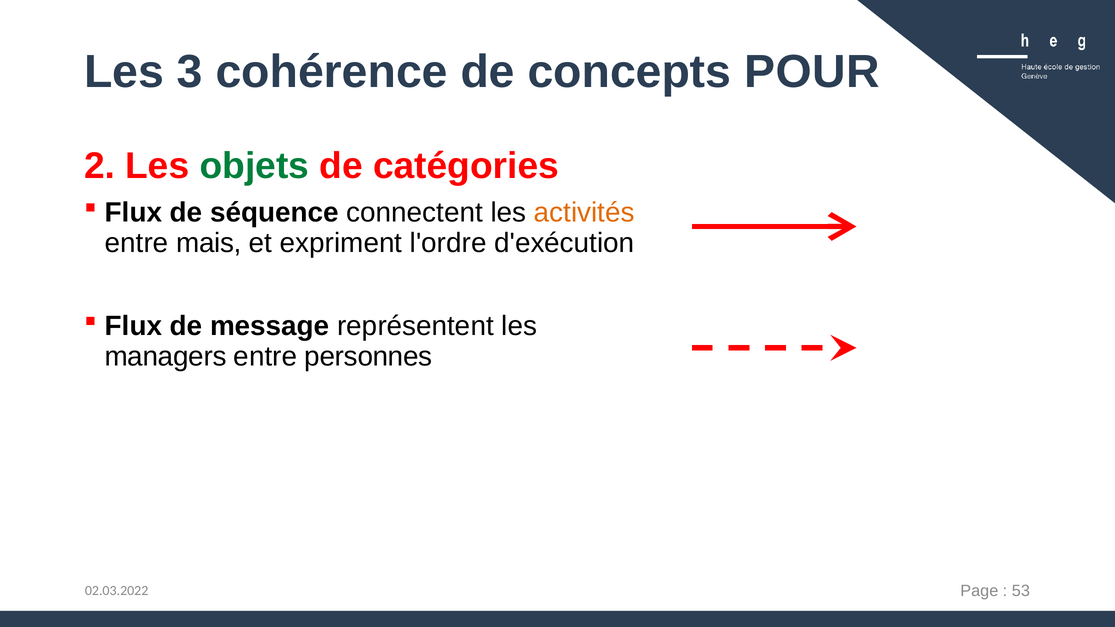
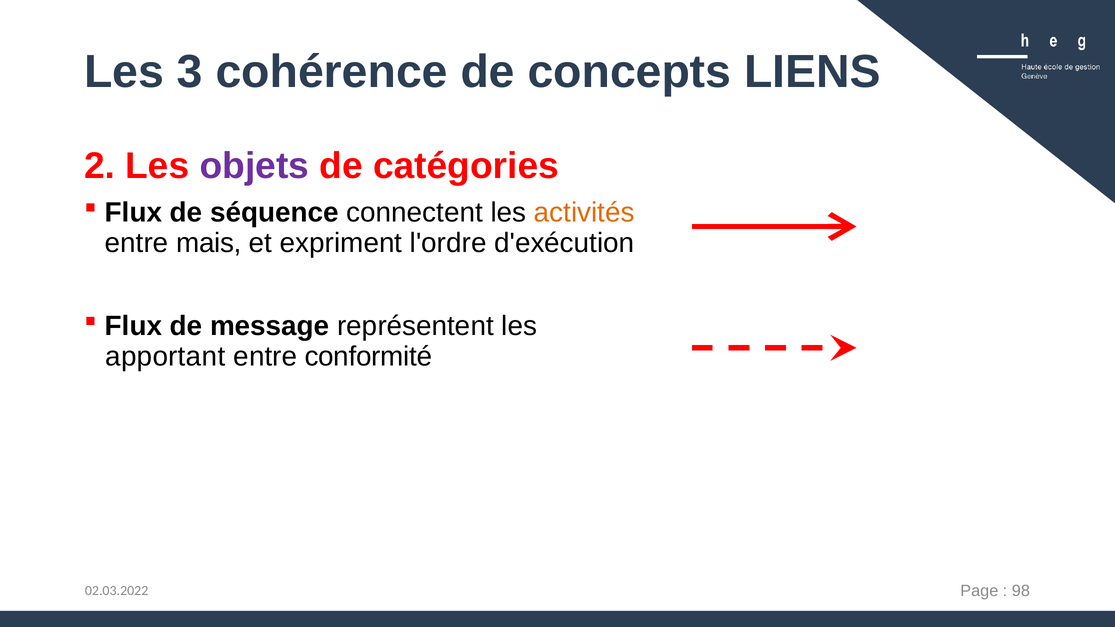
POUR: POUR -> LIENS (812, 72)
objets colour: green -> purple (254, 166)
managers: managers -> apportant (165, 356)
personnes: personnes -> conformité (368, 356)
53: 53 -> 98 (1021, 591)
